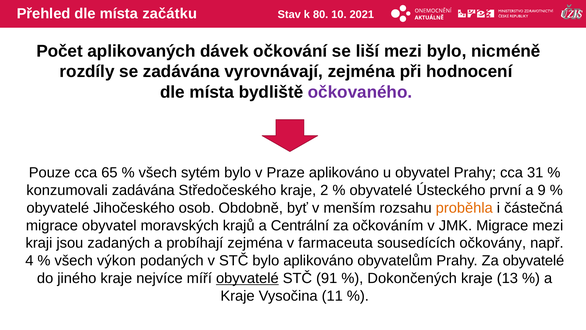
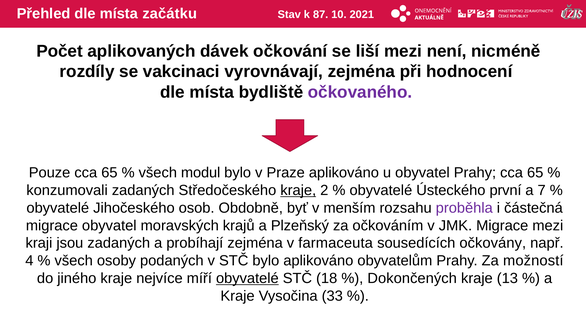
80: 80 -> 87 (321, 14)
mezi bylo: bylo -> není (447, 51)
se zadávána: zadávána -> vakcinaci (181, 72)
sytém: sytém -> modul (201, 173)
Prahy cca 31: 31 -> 65 (535, 173)
konzumovali zadávána: zadávána -> zadaných (143, 190)
kraje underline: none -> present (298, 190)
9: 9 -> 7 (542, 190)
proběhla colour: orange -> purple (464, 208)
Centrální: Centrální -> Plzeňský (300, 225)
výkon: výkon -> osoby (116, 260)
Za obyvatelé: obyvatelé -> možností (533, 260)
91: 91 -> 18 (327, 278)
11: 11 -> 33 (332, 296)
